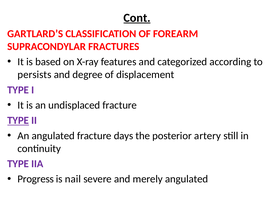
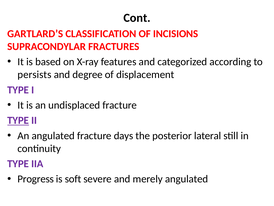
Cont underline: present -> none (137, 18)
FOREARM: FOREARM -> INCISIONS (176, 34)
artery: artery -> lateral (208, 135)
nail: nail -> soft (73, 179)
